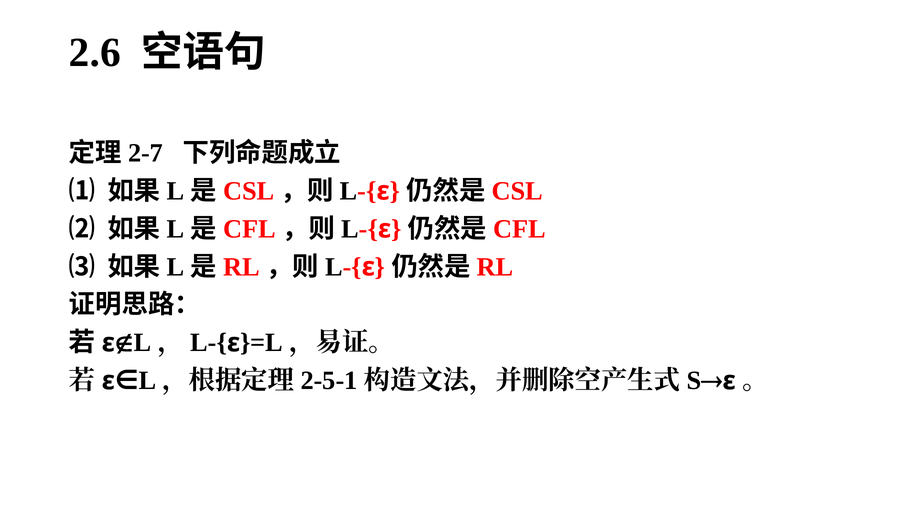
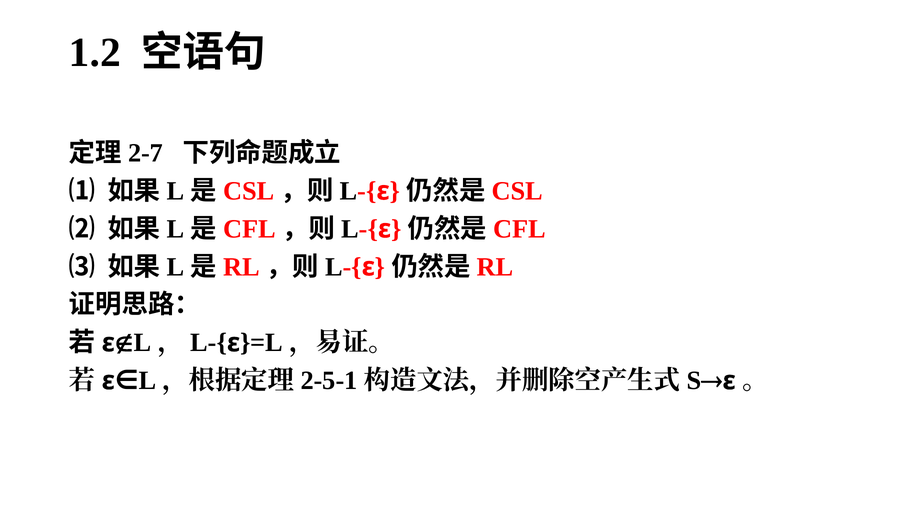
2.6: 2.6 -> 1.2 (95, 53)
